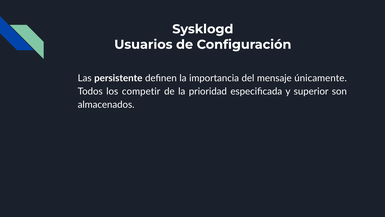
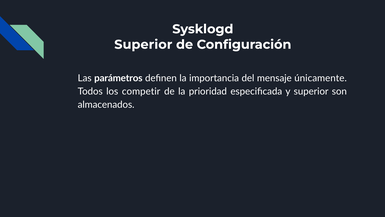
Usuarios: Usuarios -> Superior (143, 44)
persistente: persistente -> parámetros (118, 78)
